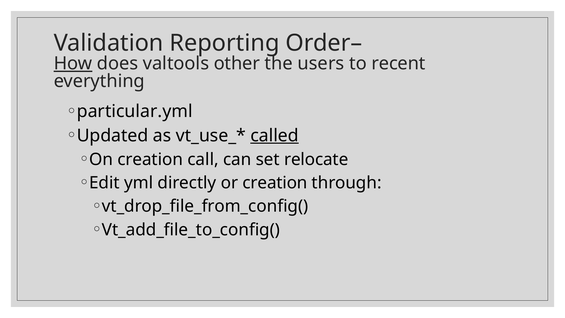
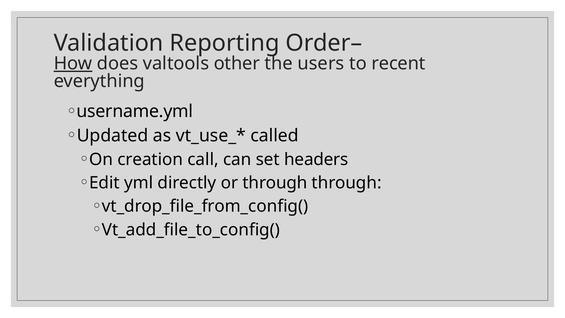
particular.yml: particular.yml -> username.yml (135, 111)
called underline: present -> none (275, 136)
relocate: relocate -> headers (316, 159)
or creation: creation -> through (275, 183)
